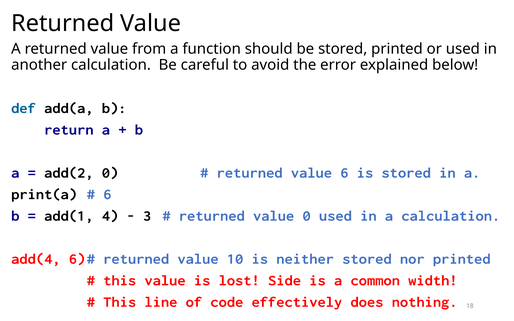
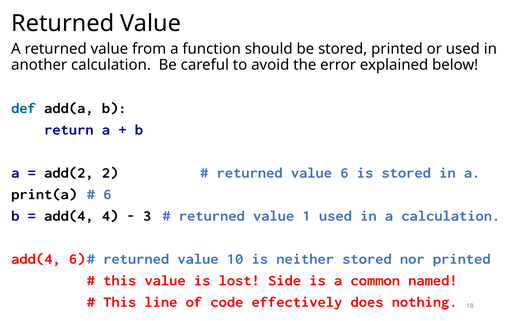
add(2 0: 0 -> 2 (110, 173)
add(1: add(1 -> add(4 (69, 216)
value 0: 0 -> 1 (307, 216)
width: width -> named (433, 281)
